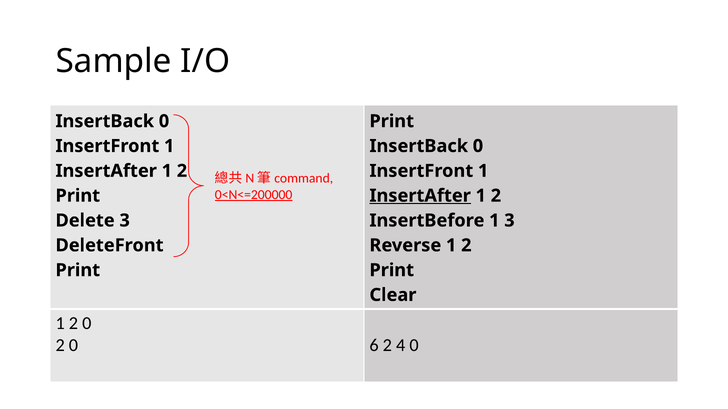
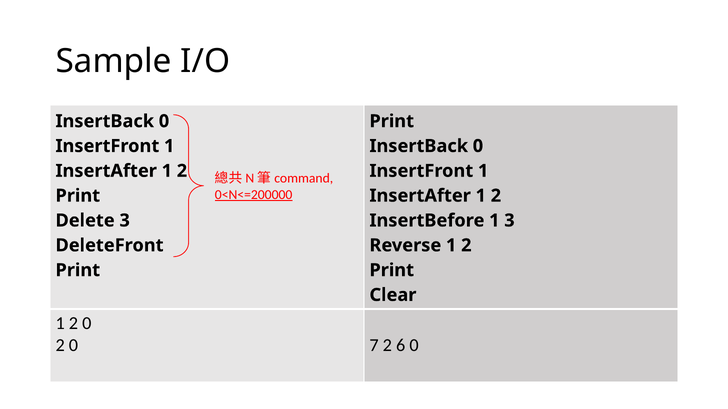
InsertAfter underline: present -> none (420, 196)
6: 6 -> 7 (374, 346)
4: 4 -> 6 (401, 346)
